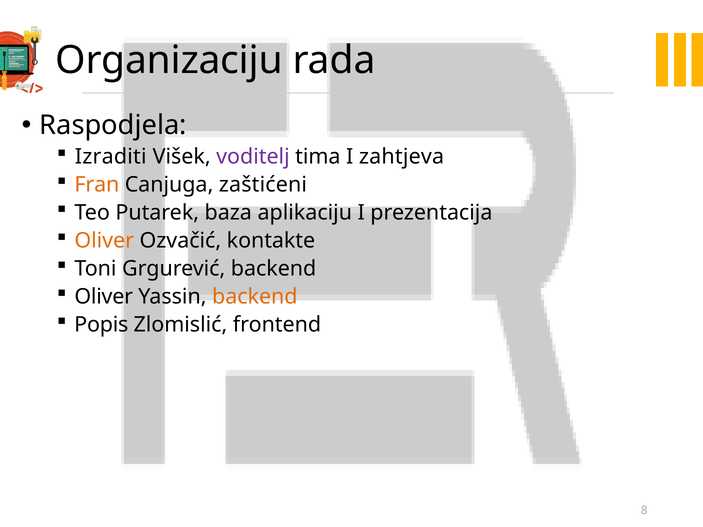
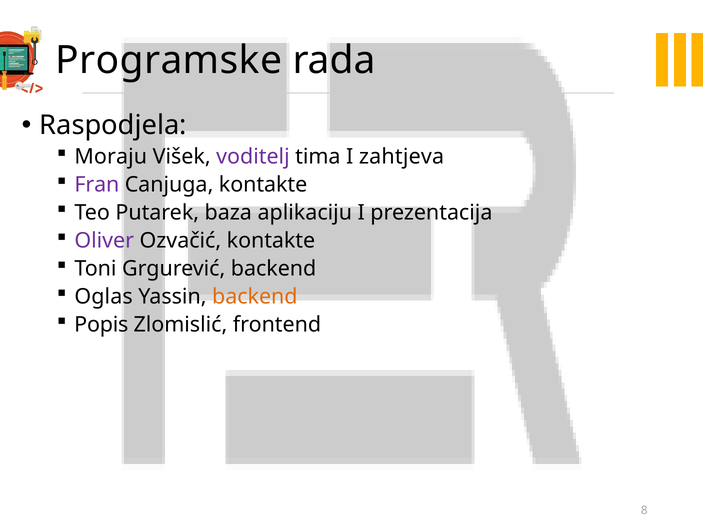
Organizaciju: Organizaciju -> Programske (169, 60)
Izraditi: Izraditi -> Moraju (111, 157)
Fran colour: orange -> purple (97, 185)
Canjuga zaštićeni: zaštićeni -> kontakte (263, 185)
Oliver colour: orange -> purple (104, 241)
Oliver: Oliver -> Oglas (104, 297)
